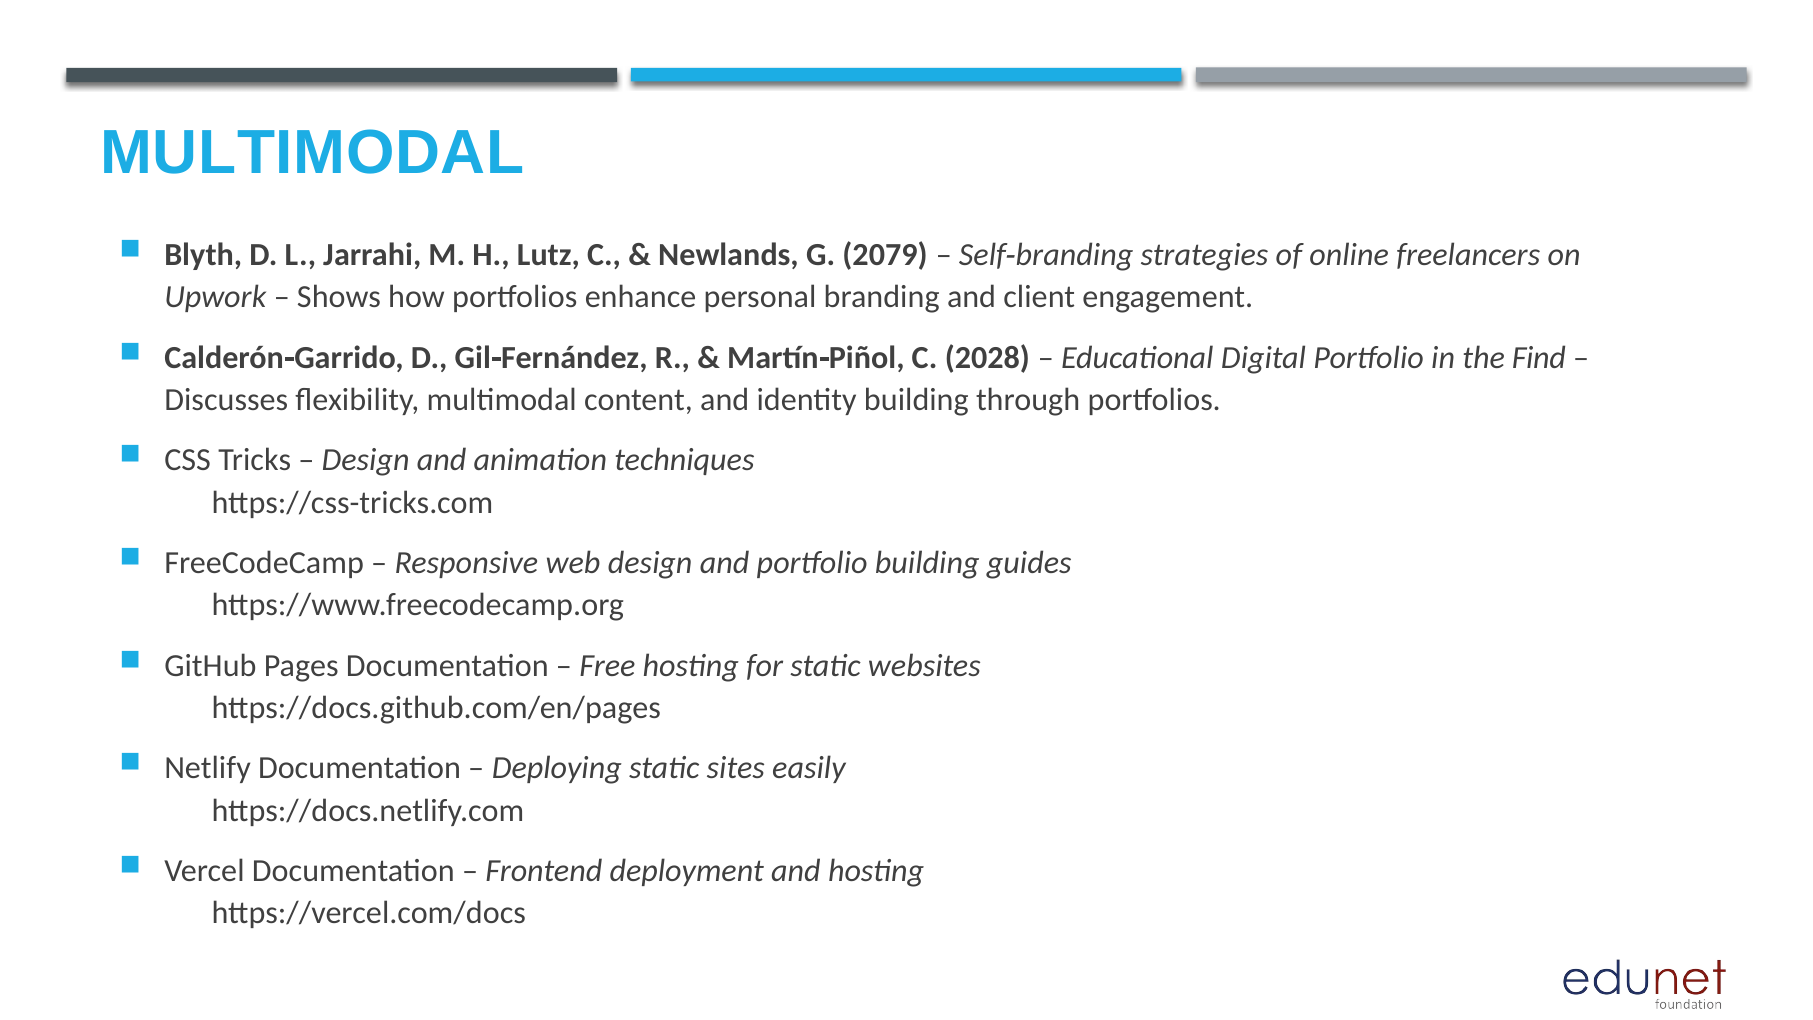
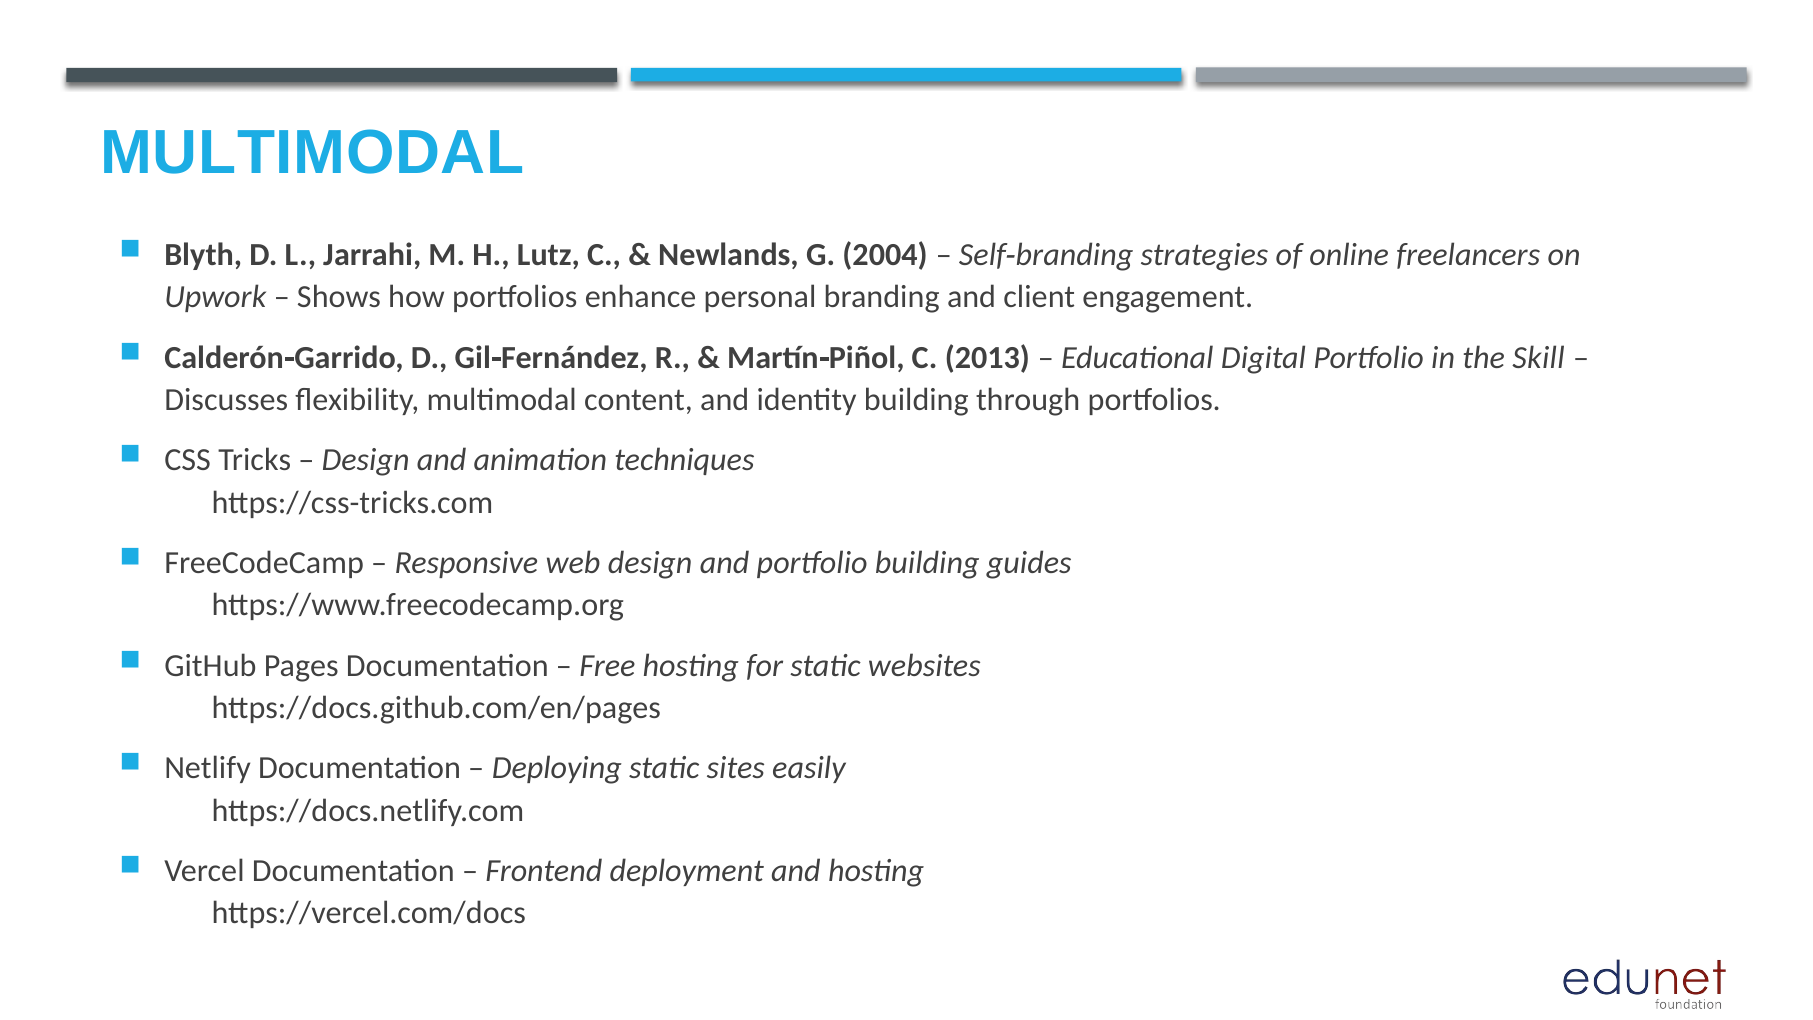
2079: 2079 -> 2004 (885, 255)
2028: 2028 -> 2013 (987, 357)
Find: Find -> Skill (1539, 357)
